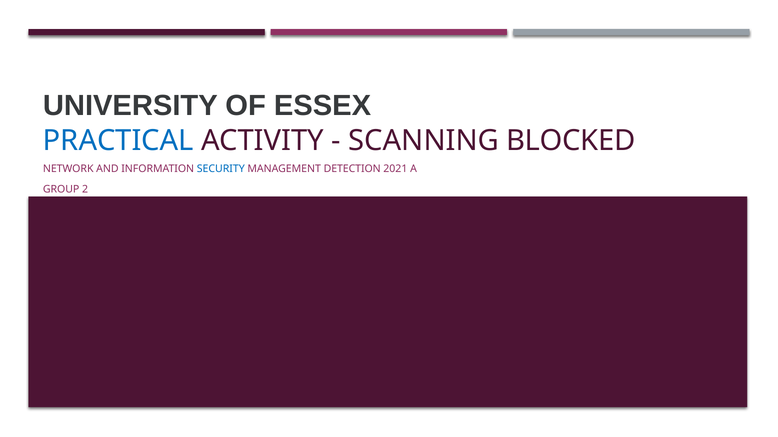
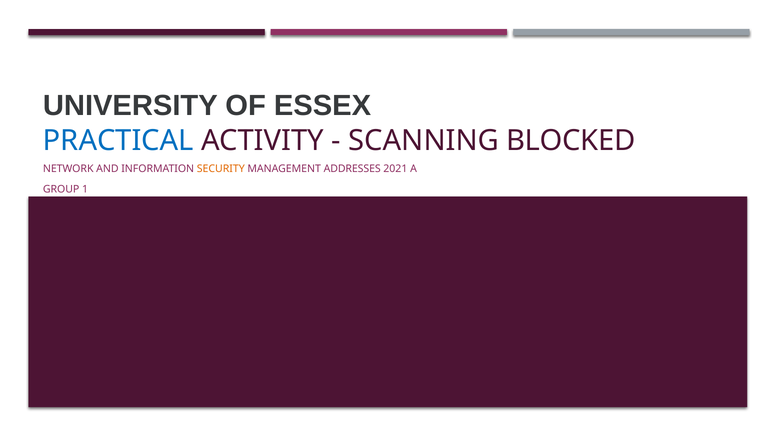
SECURITY colour: blue -> orange (221, 169)
DETECTION: DETECTION -> ADDRESSES (352, 169)
2: 2 -> 1 (85, 189)
